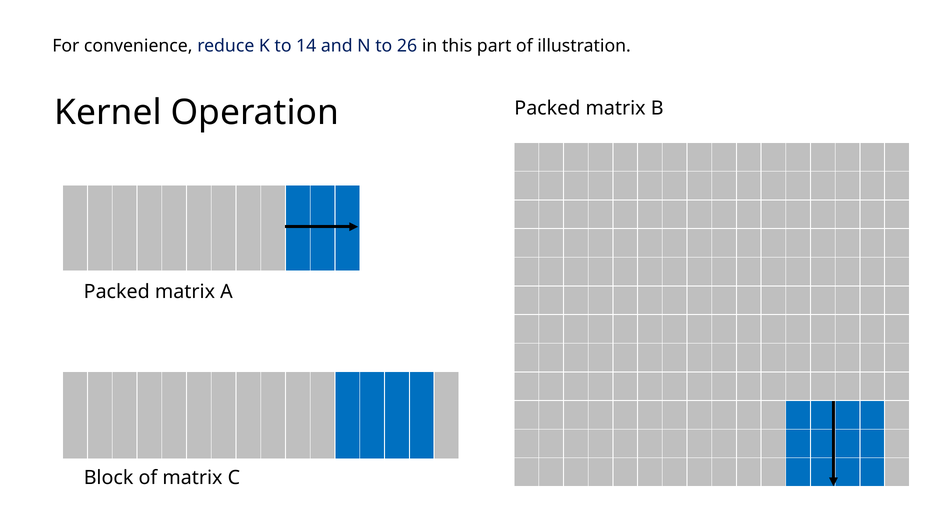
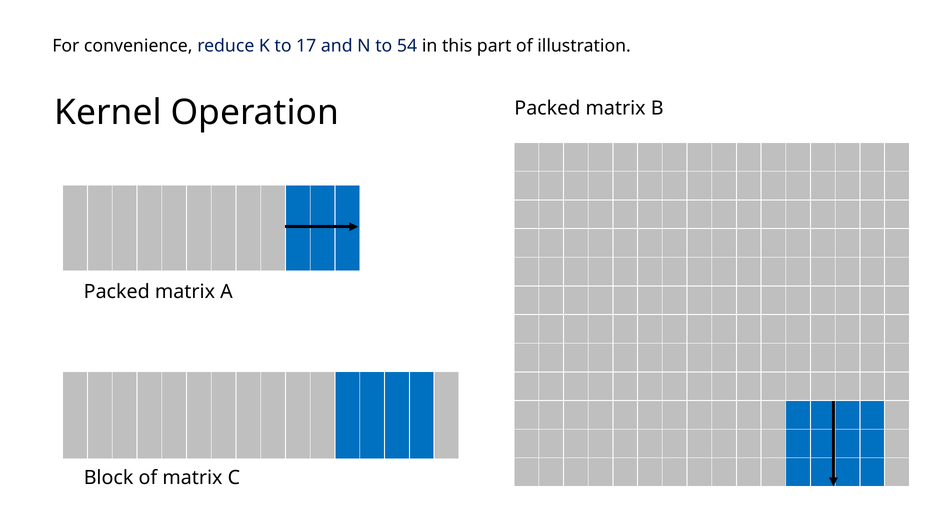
14: 14 -> 17 (306, 46)
26: 26 -> 54 (407, 46)
